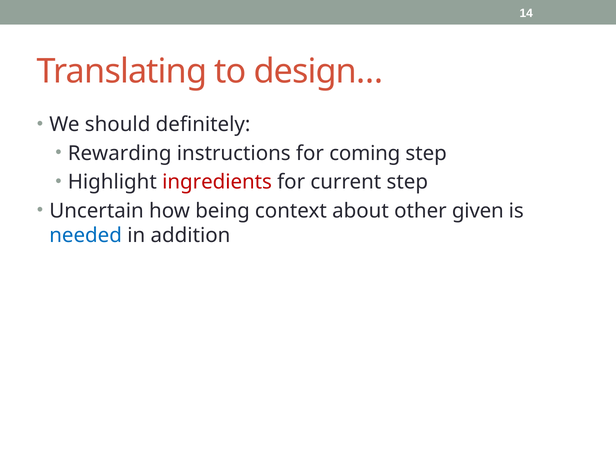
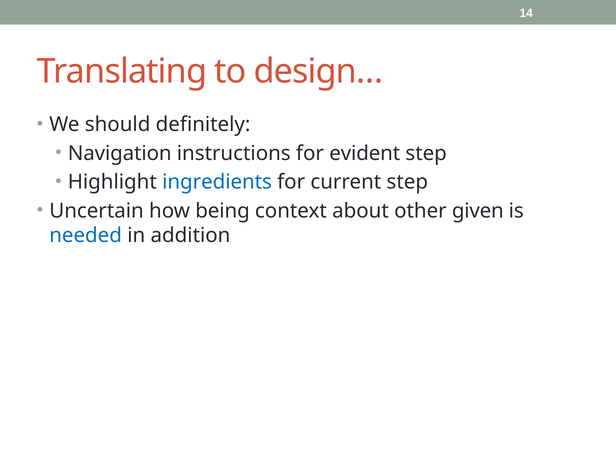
Rewarding: Rewarding -> Navigation (120, 153)
coming: coming -> evident (365, 153)
ingredients colour: red -> blue (217, 182)
